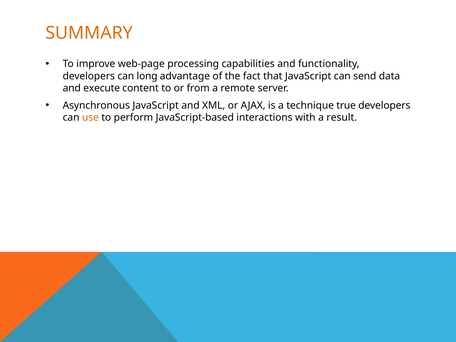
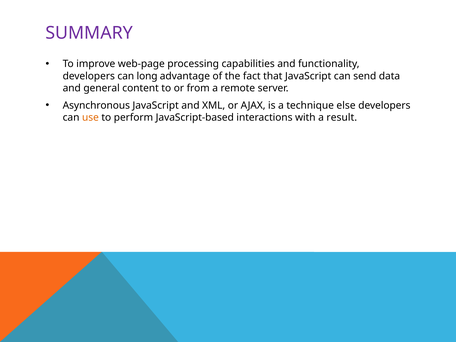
SUMMARY colour: orange -> purple (89, 33)
execute: execute -> general (102, 88)
true: true -> else (346, 105)
